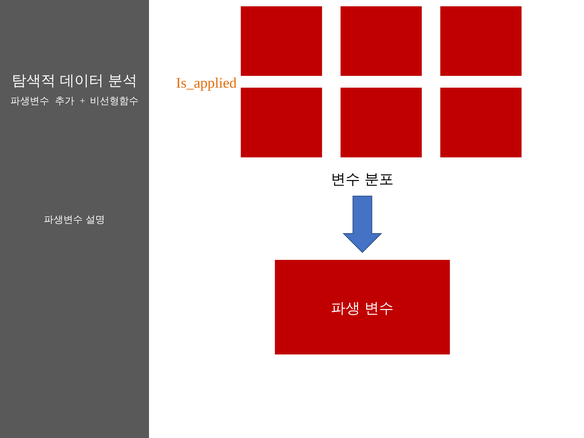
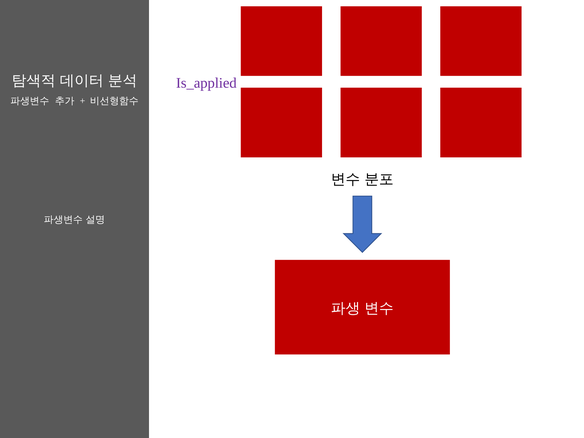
Is_applied colour: orange -> purple (206, 83)
